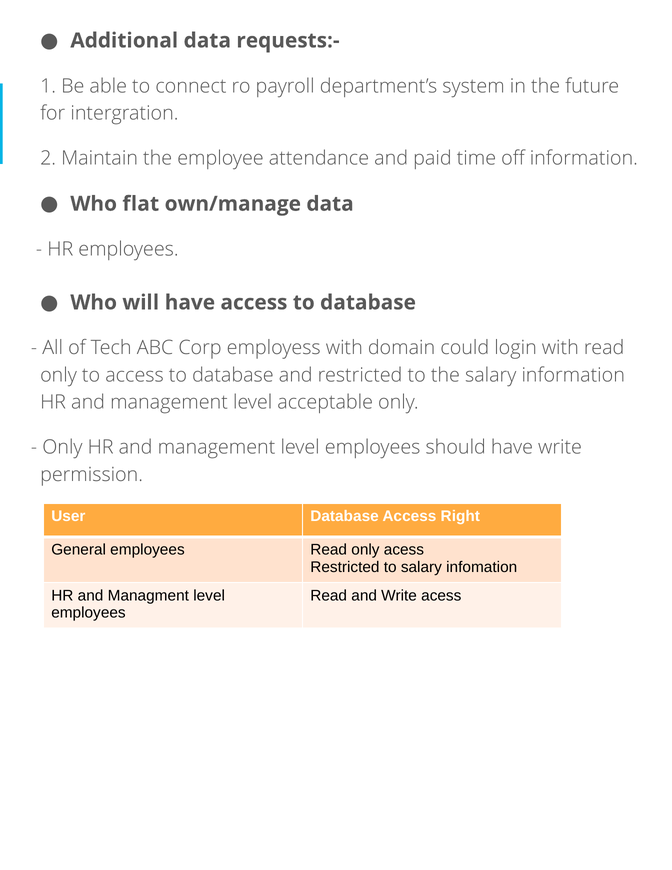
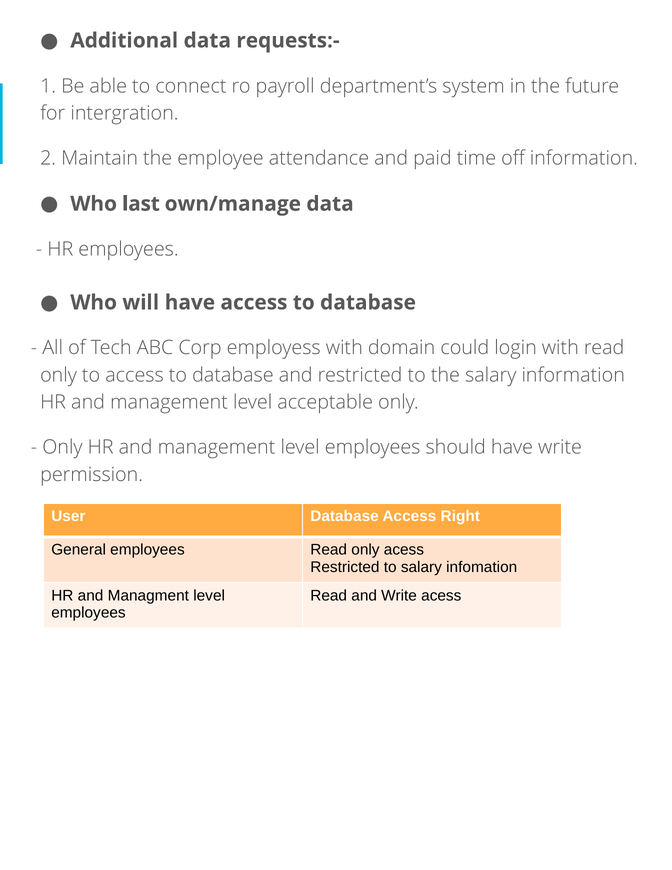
flat: flat -> last (141, 204)
